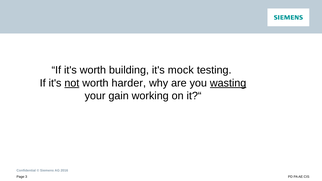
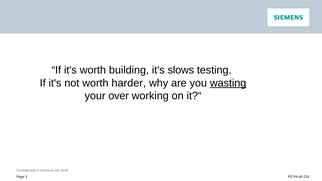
mock: mock -> slows (181, 70)
not underline: present -> none (72, 83)
gain: gain -> over (119, 96)
